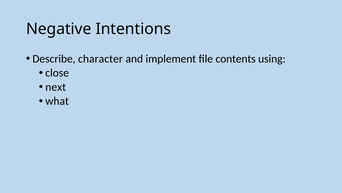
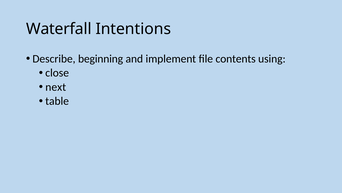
Negative: Negative -> Waterfall (59, 29)
character: character -> beginning (101, 59)
what: what -> table (57, 101)
